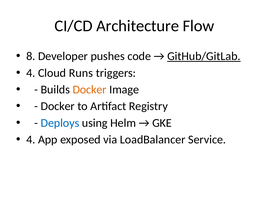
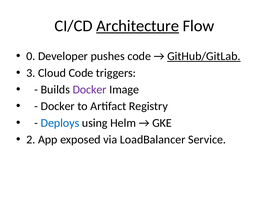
Architecture underline: none -> present (138, 26)
8: 8 -> 0 (31, 56)
4: 4 -> 3 (31, 73)
Cloud Runs: Runs -> Code (81, 73)
Docker colour: orange -> purple (90, 90)
4: 4 -> 2 (31, 140)
